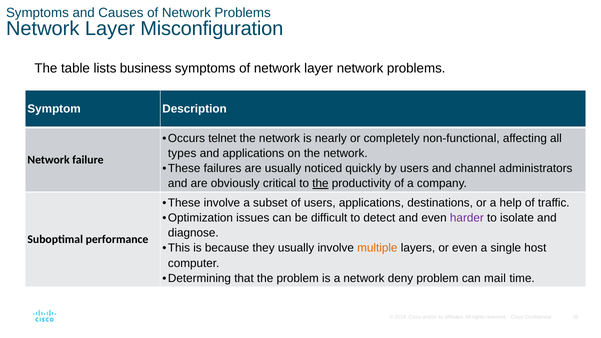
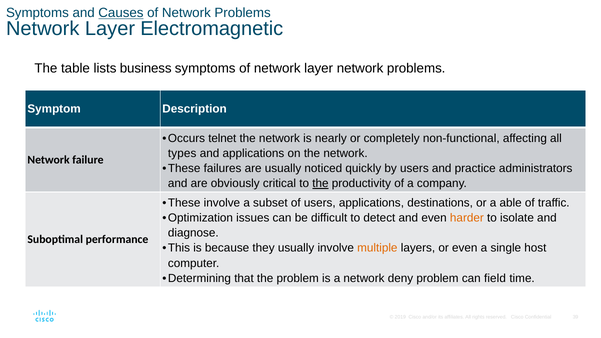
Causes underline: none -> present (121, 13)
Misconfiguration: Misconfiguration -> Electromagnetic (212, 29)
channel: channel -> practice (475, 169)
help: help -> able (511, 203)
harder colour: purple -> orange (467, 218)
mail: mail -> field (495, 278)
